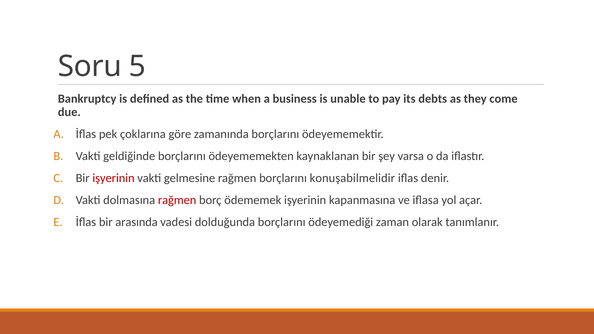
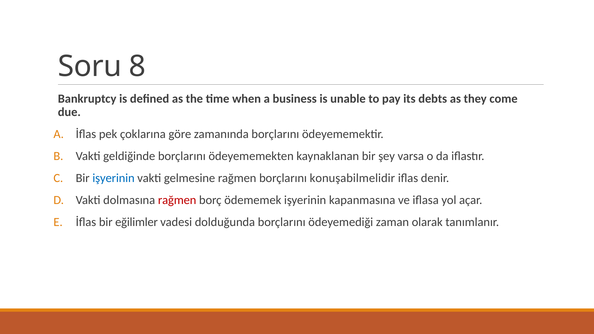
5: 5 -> 8 (137, 67)
işyerinin colour: red -> blue (114, 178)
arasında: arasında -> eğilimler (137, 222)
